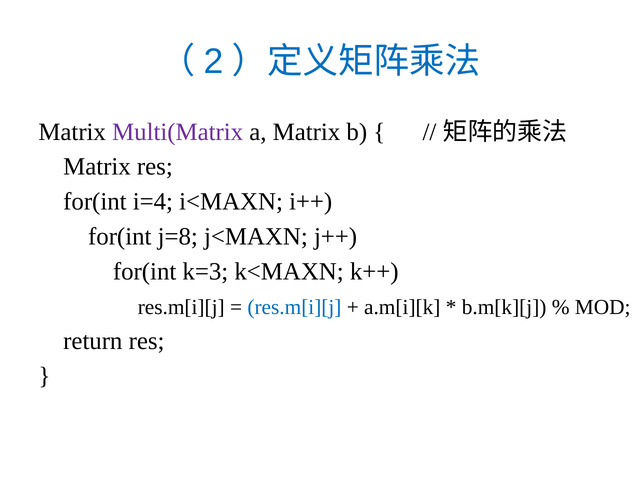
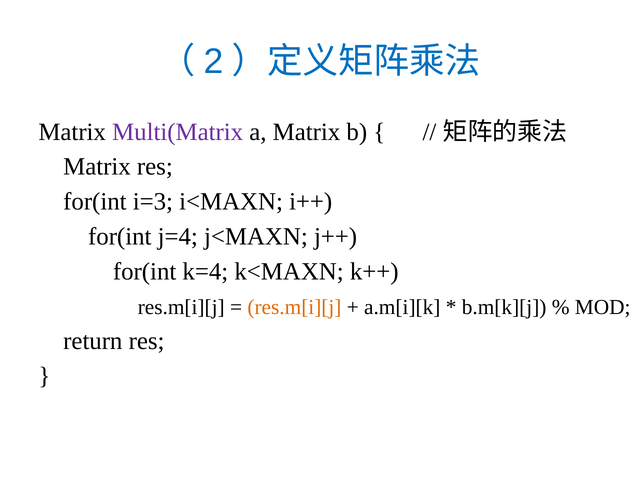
i=4: i=4 -> i=3 (153, 202)
j=8: j=8 -> j=4 (178, 236)
k=3: k=3 -> k=4 (205, 271)
res.m[i][j colour: blue -> orange (294, 307)
